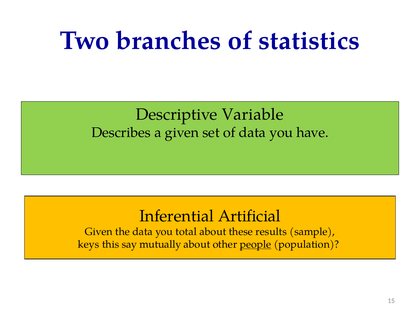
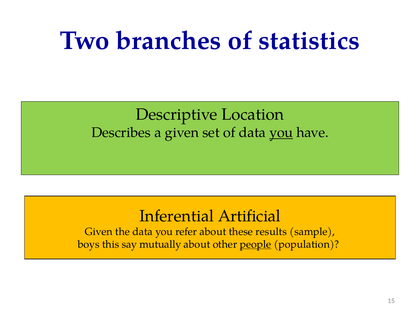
Variable: Variable -> Location (253, 115)
you underline: none -> present (281, 133)
total: total -> refer (186, 232)
keys: keys -> boys (89, 244)
